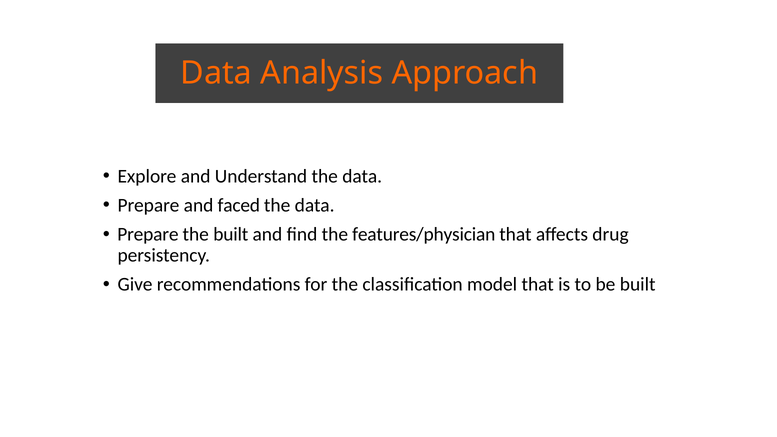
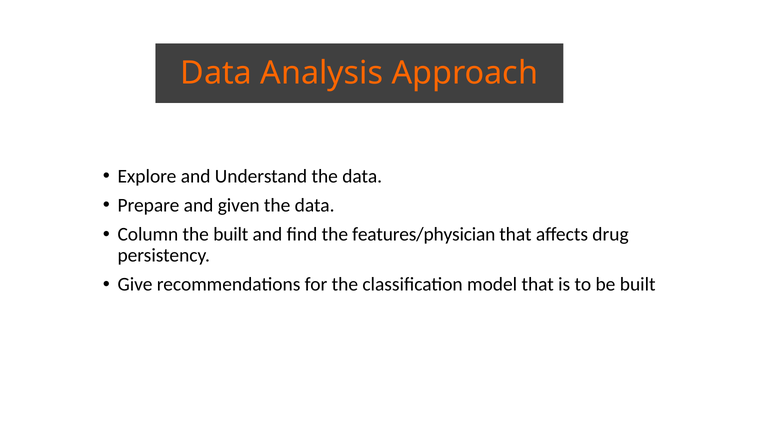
faced: faced -> given (239, 205)
Prepare: Prepare -> Column (148, 234)
